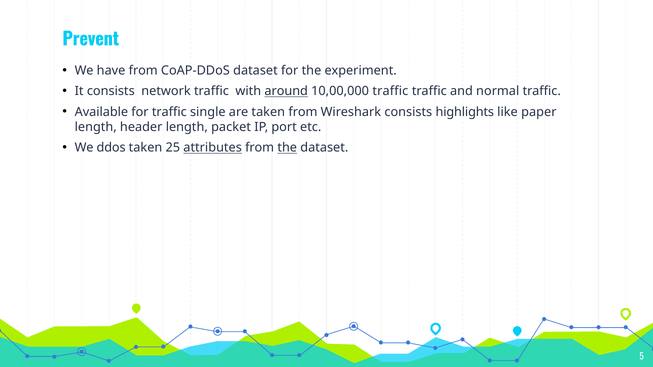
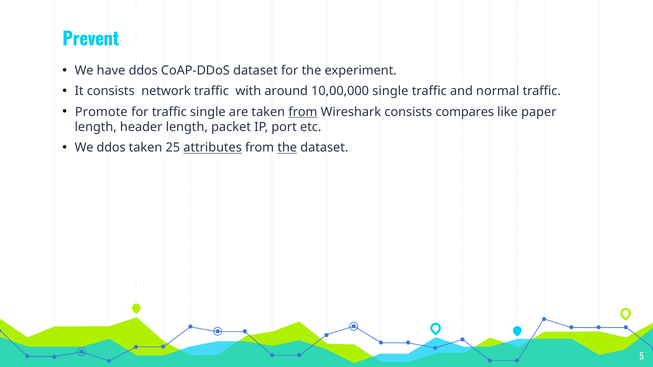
have from: from -> ddos (143, 71)
around underline: present -> none (286, 91)
10,00,000 traffic: traffic -> single (390, 91)
Available: Available -> Promote (101, 112)
from underline: none -> present (303, 112)
highlights: highlights -> compares (465, 112)
